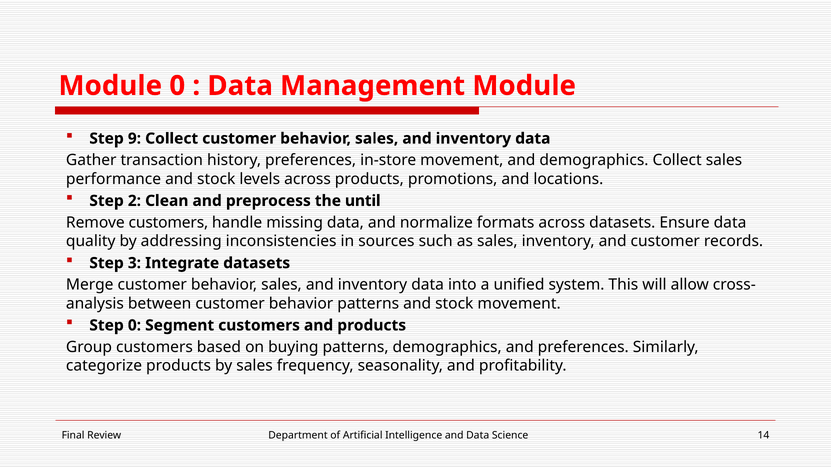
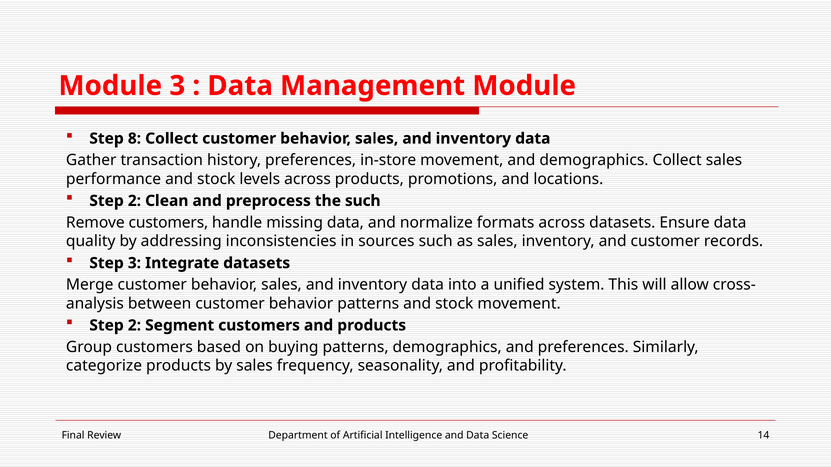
Module 0: 0 -> 3 (177, 86)
9: 9 -> 8 (134, 139)
the until: until -> such (363, 201)
0: 0 -> 2 (134, 326)
